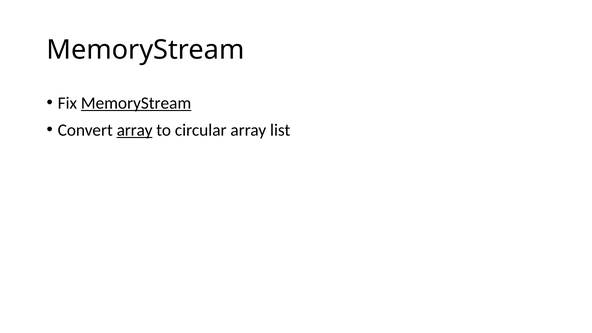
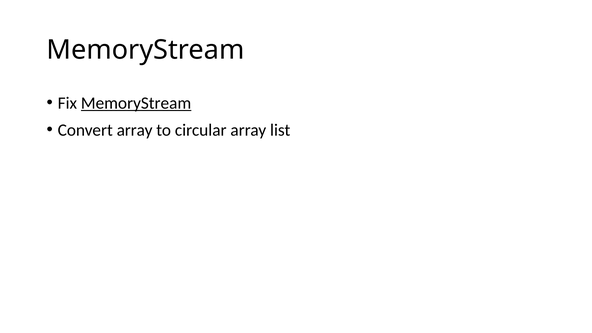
array underline: present -> none (135, 130)
